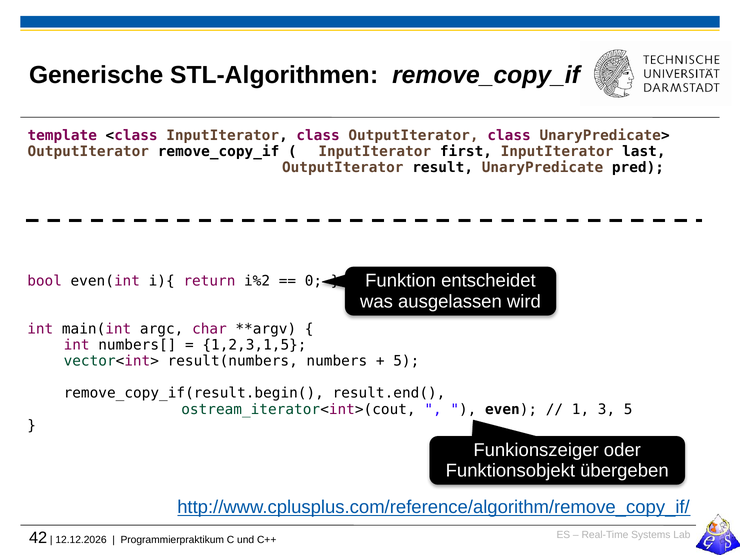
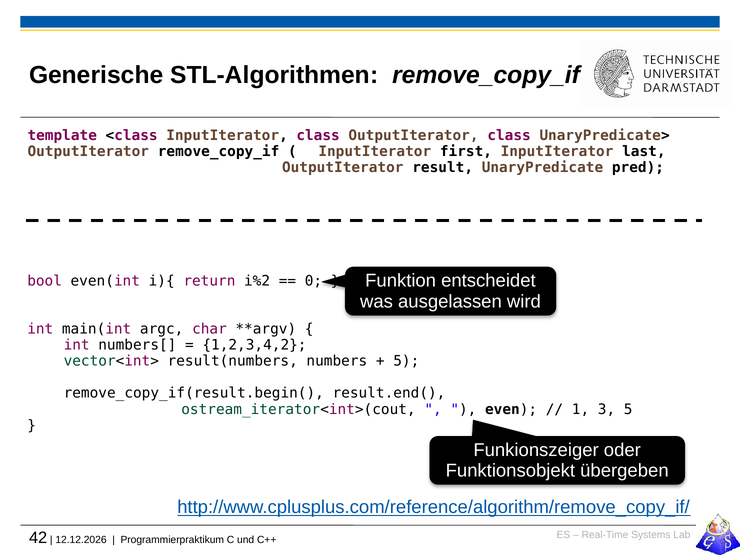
1,2,3,1,5: 1,2,3,1,5 -> 1,2,3,4,2 (254, 345)
